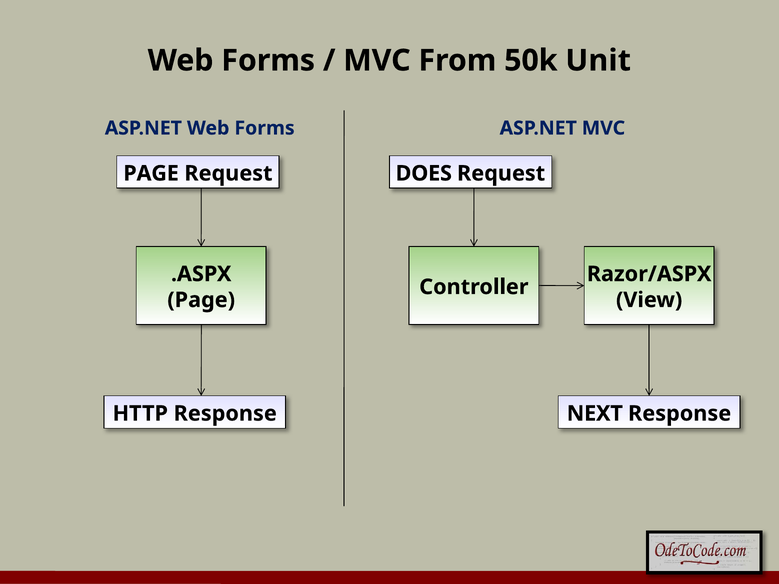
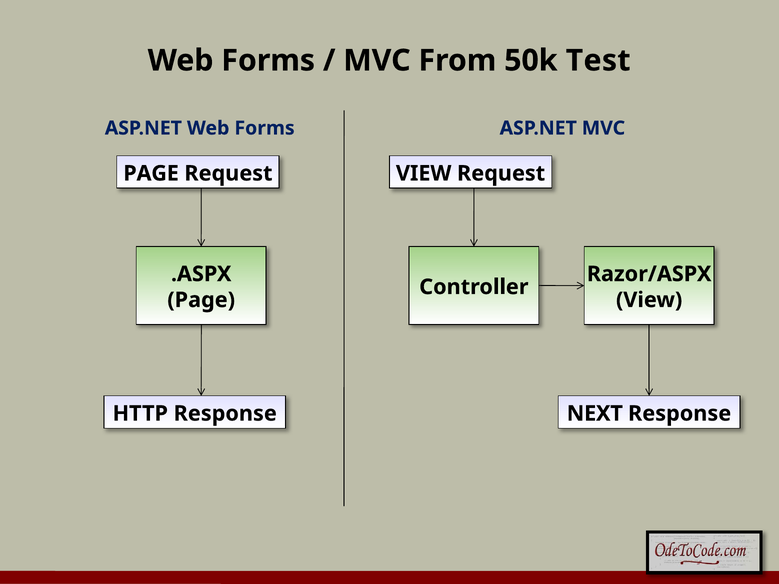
Unit: Unit -> Test (598, 61)
DOES: DOES -> VIEW (424, 173)
